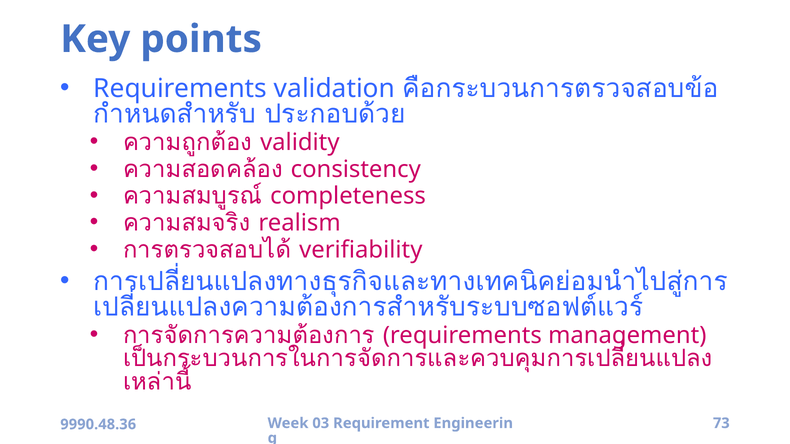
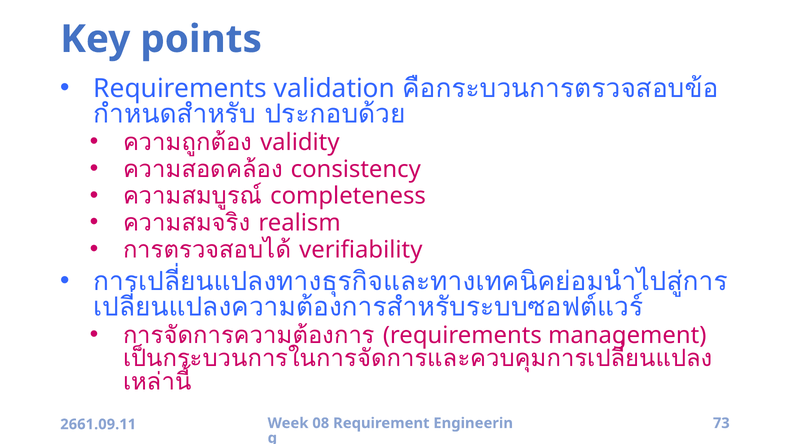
03: 03 -> 08 (321, 424)
9990.48.36: 9990.48.36 -> 2661.09.11 (98, 425)
